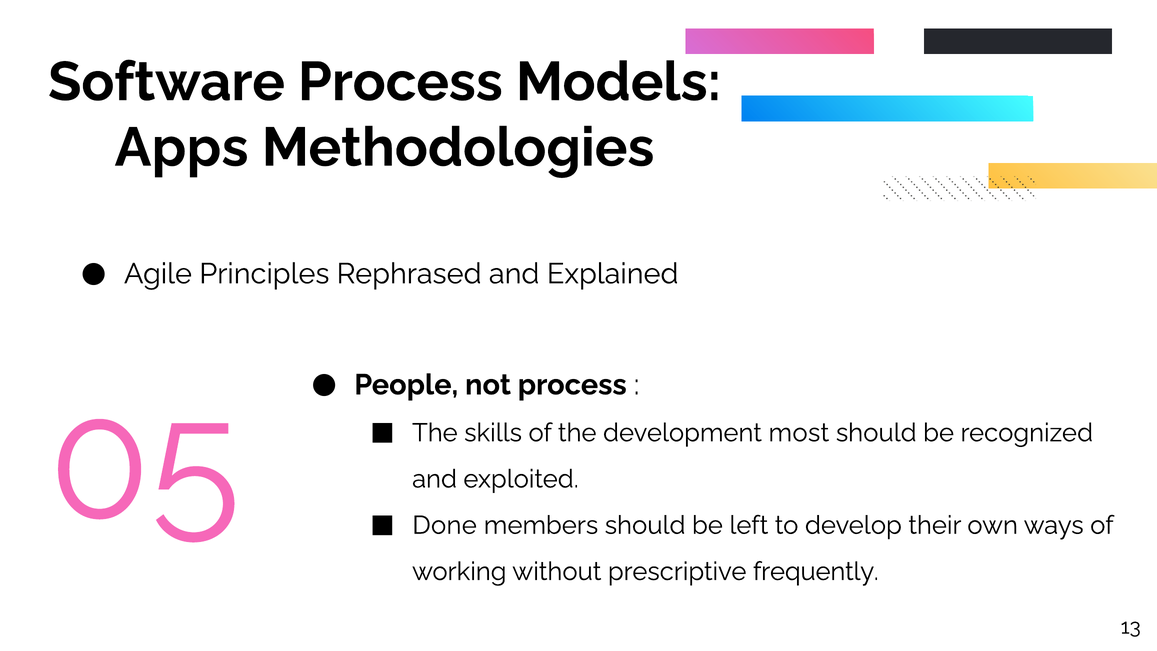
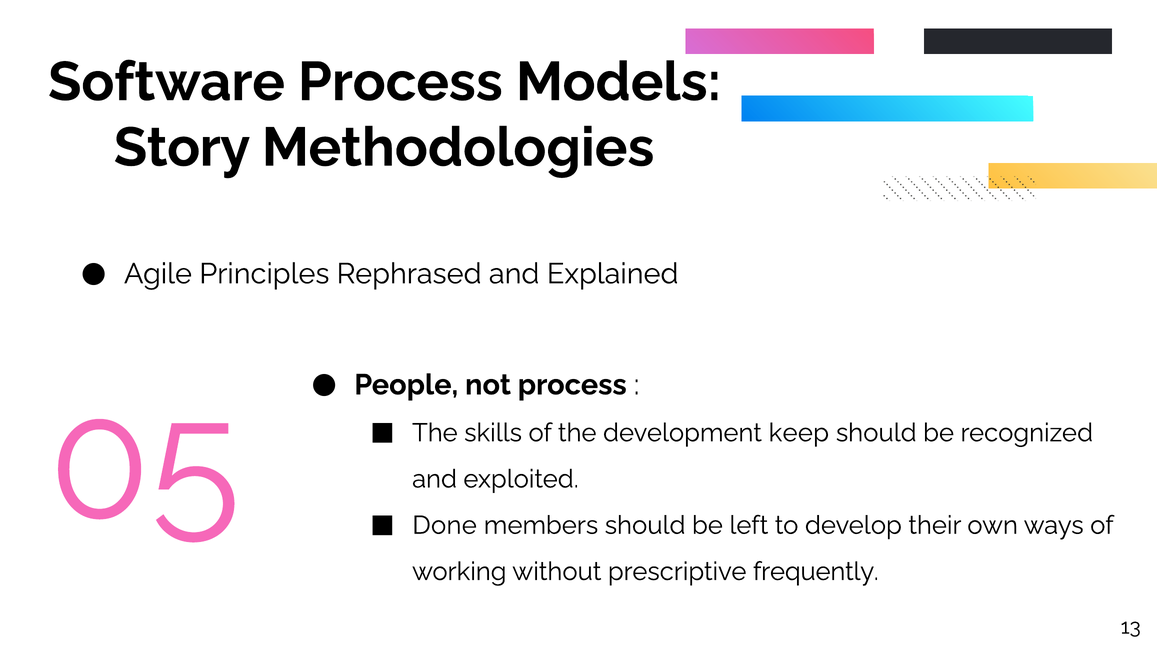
Apps: Apps -> Story (182, 148)
most: most -> keep (799, 433)
